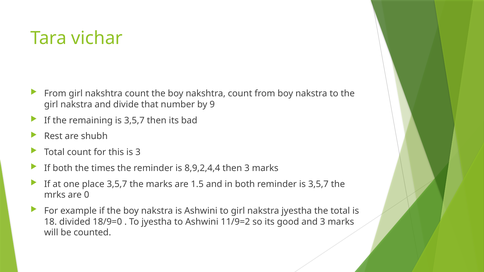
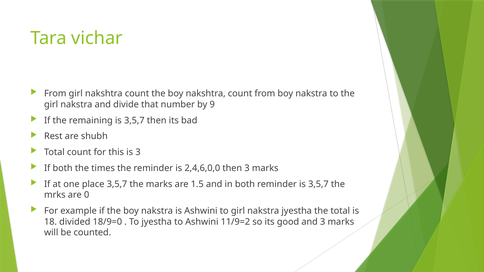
8,9,2,4,4: 8,9,2,4,4 -> 2,4,6,0,0 (202, 168)
